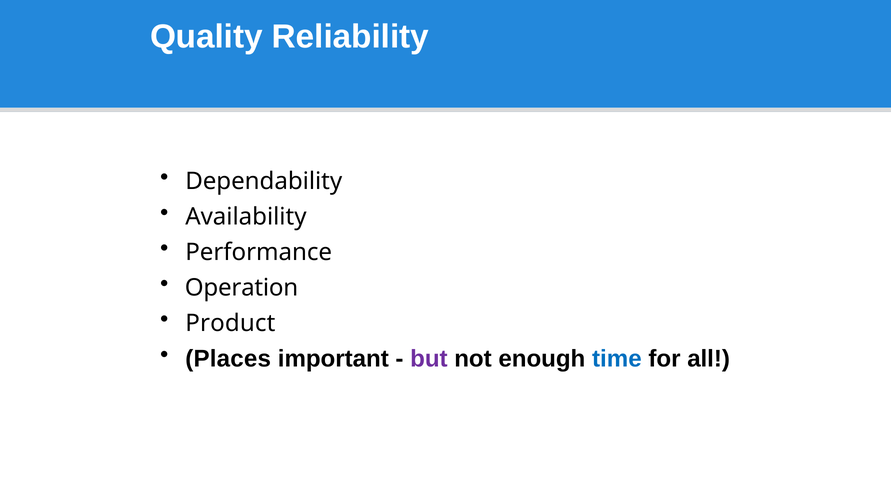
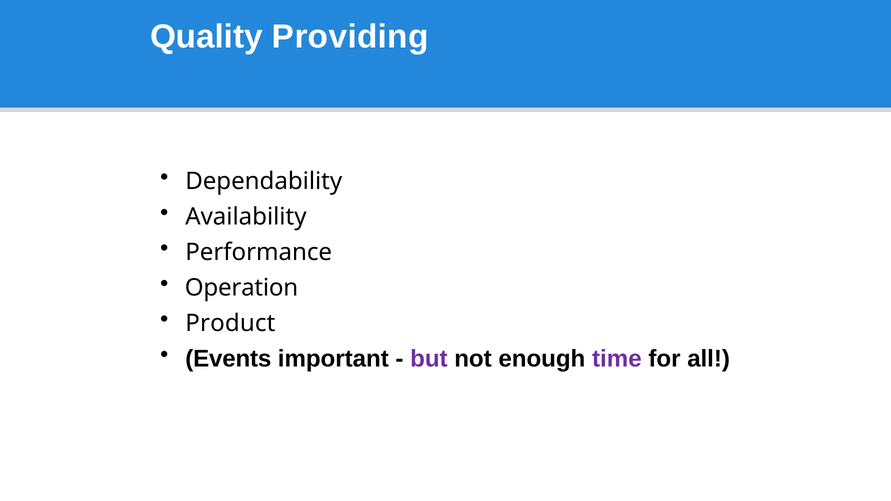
Reliability: Reliability -> Providing (350, 37)
Places: Places -> Events (228, 359)
time colour: blue -> purple (617, 359)
